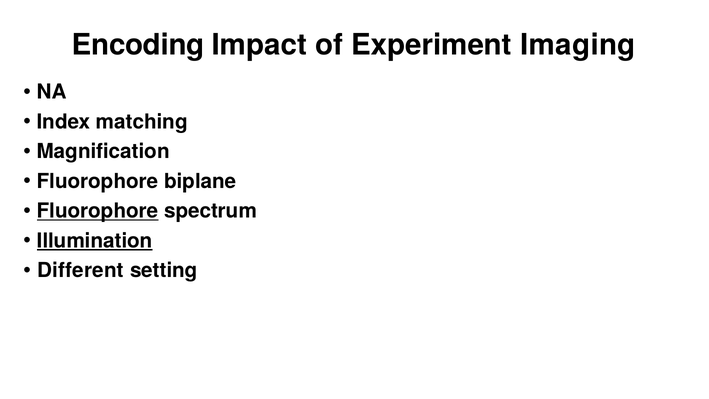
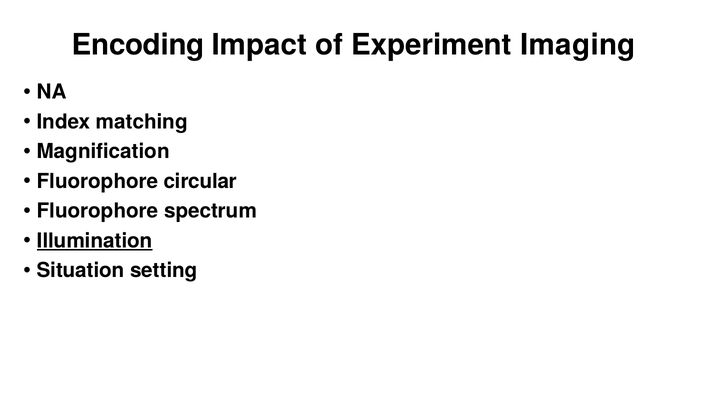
biplane: biplane -> circular (200, 181)
Fluorophore underline: present -> none (98, 211)
Different: Different -> Situation (81, 270)
